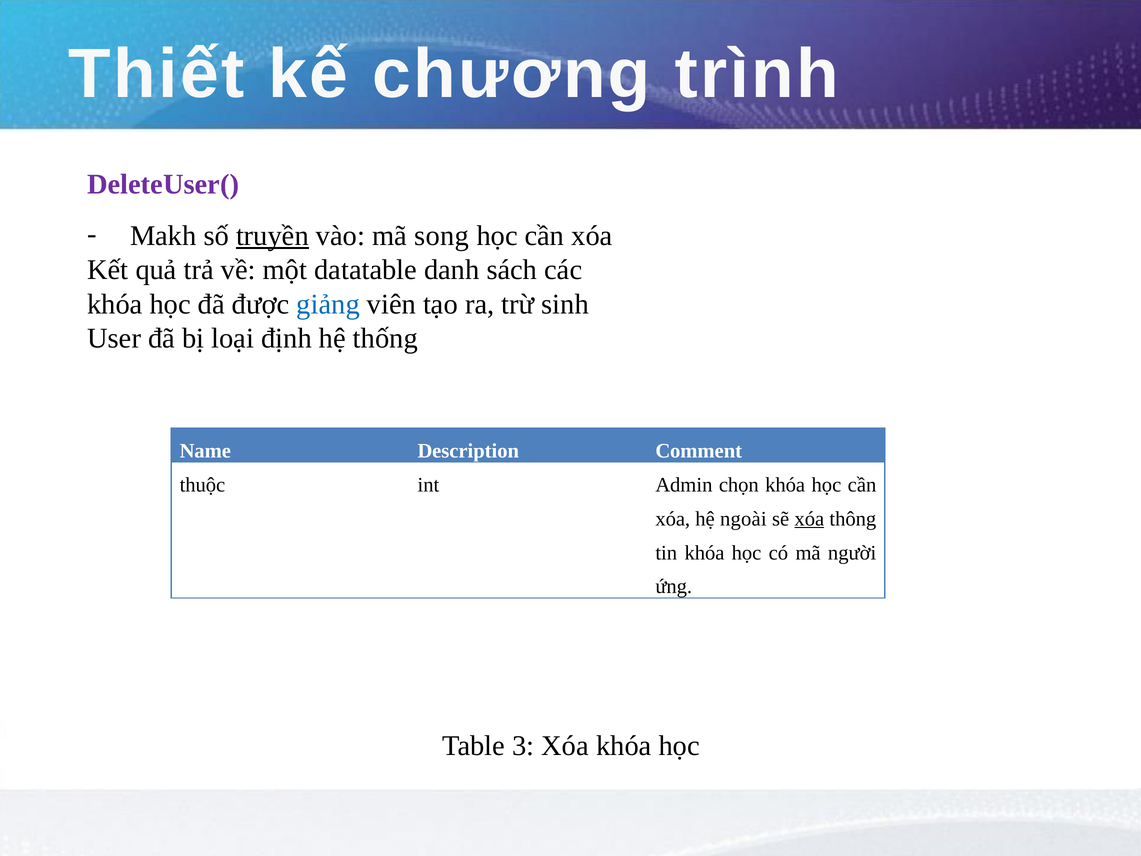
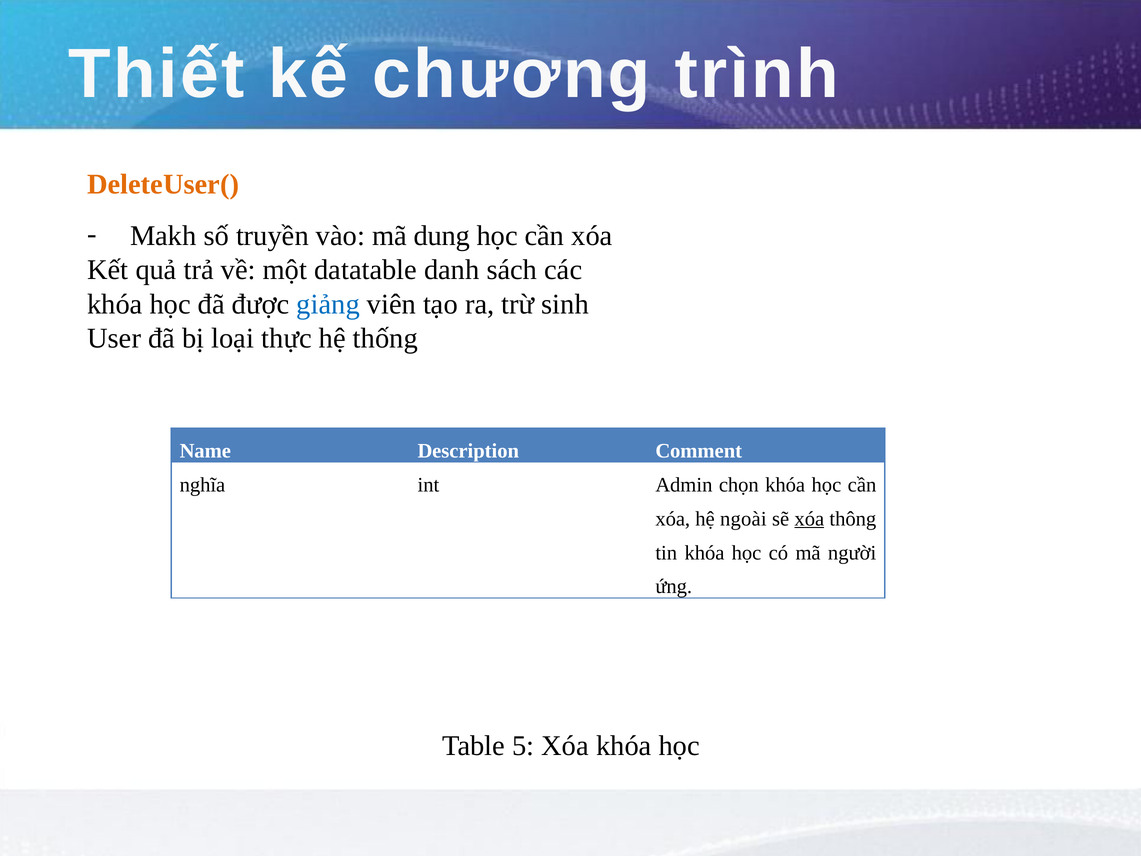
DeleteUser( colour: purple -> orange (163, 184)
truyền underline: present -> none (272, 236)
song: song -> dung (442, 236)
định: định -> thực (286, 338)
thuộc: thuộc -> nghĩa (202, 485)
3: 3 -> 5 (523, 745)
